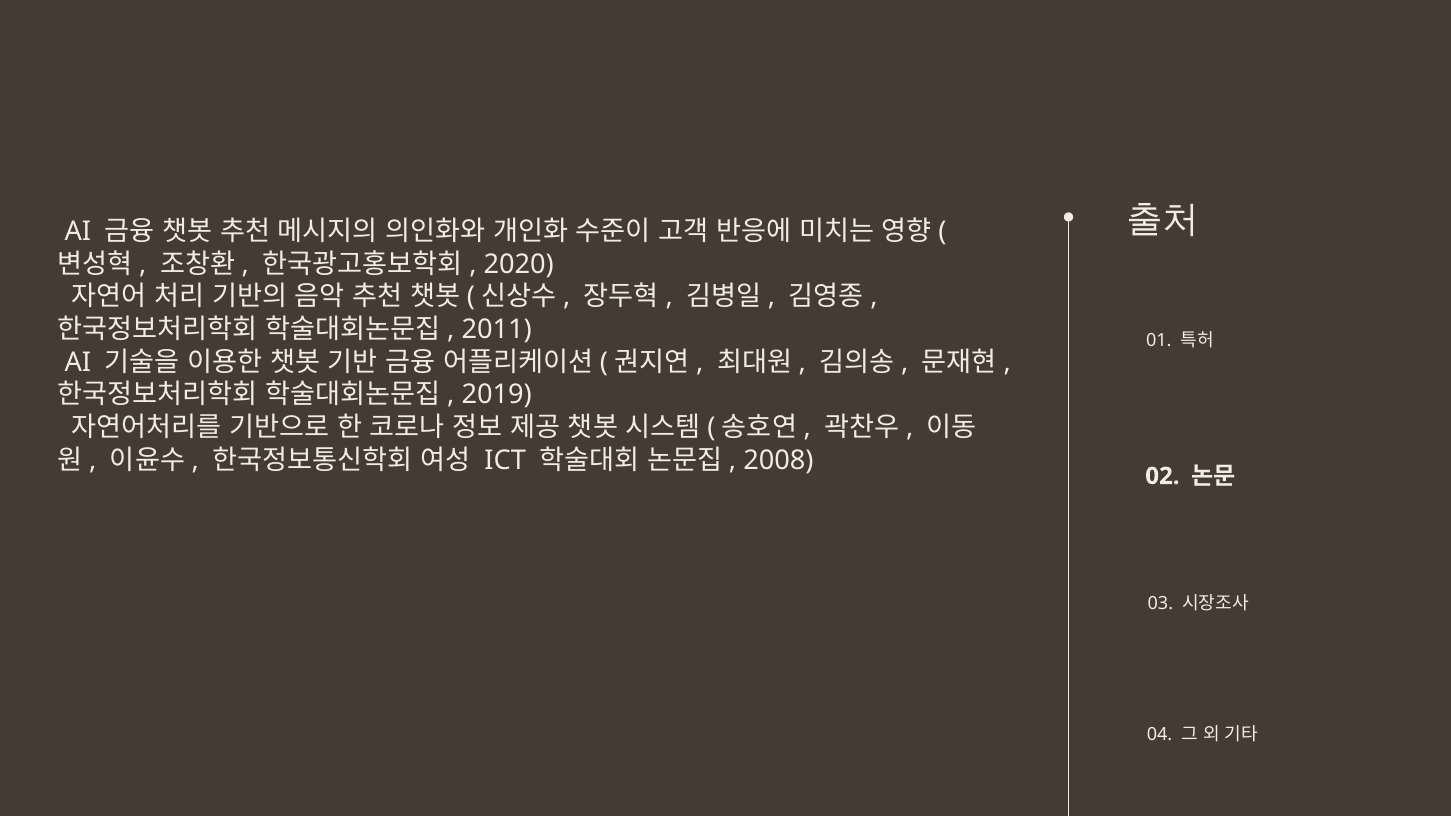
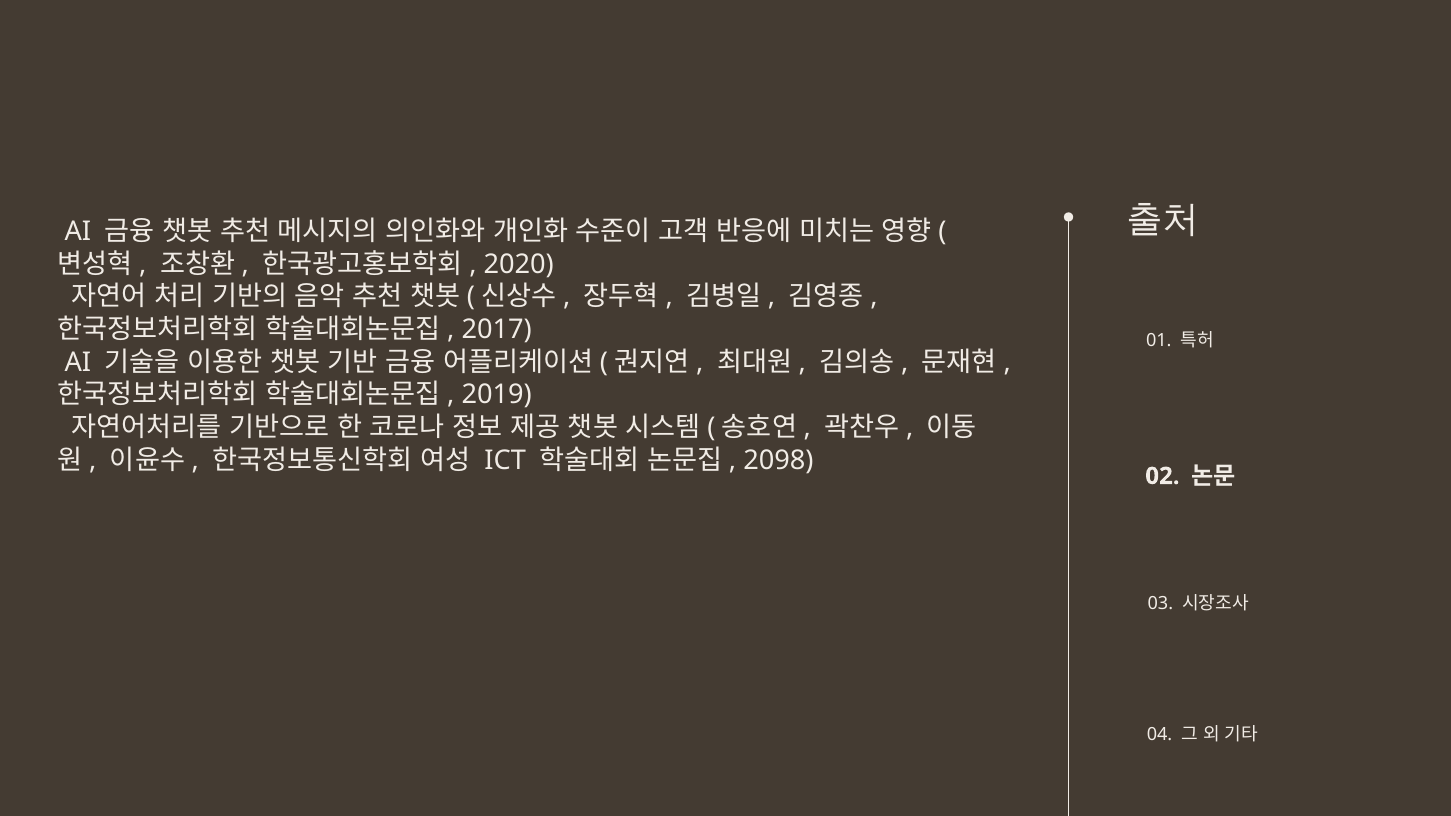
2011: 2011 -> 2017 (497, 330)
2008: 2008 -> 2098 (778, 460)
